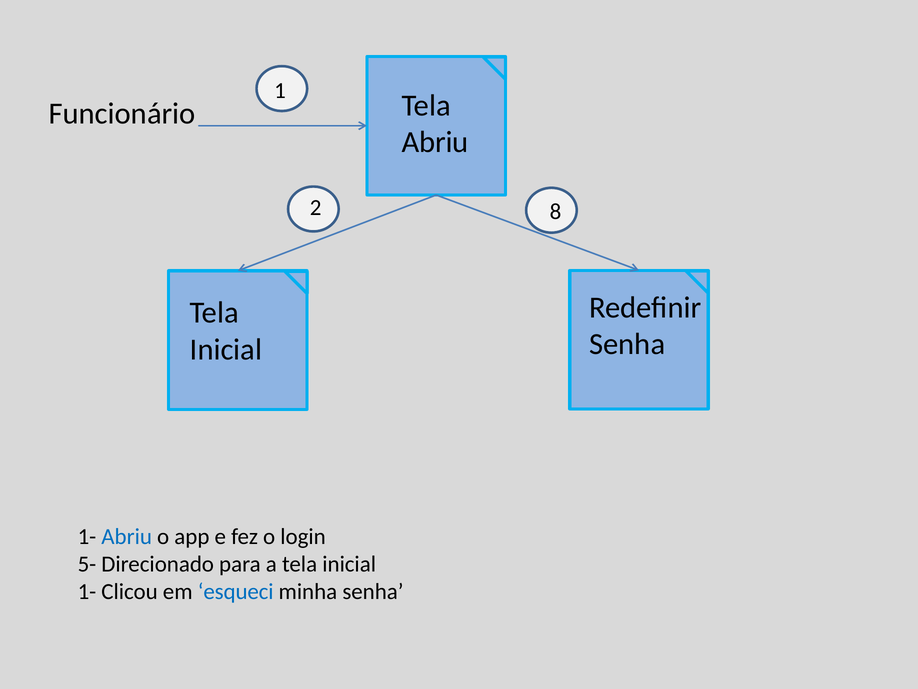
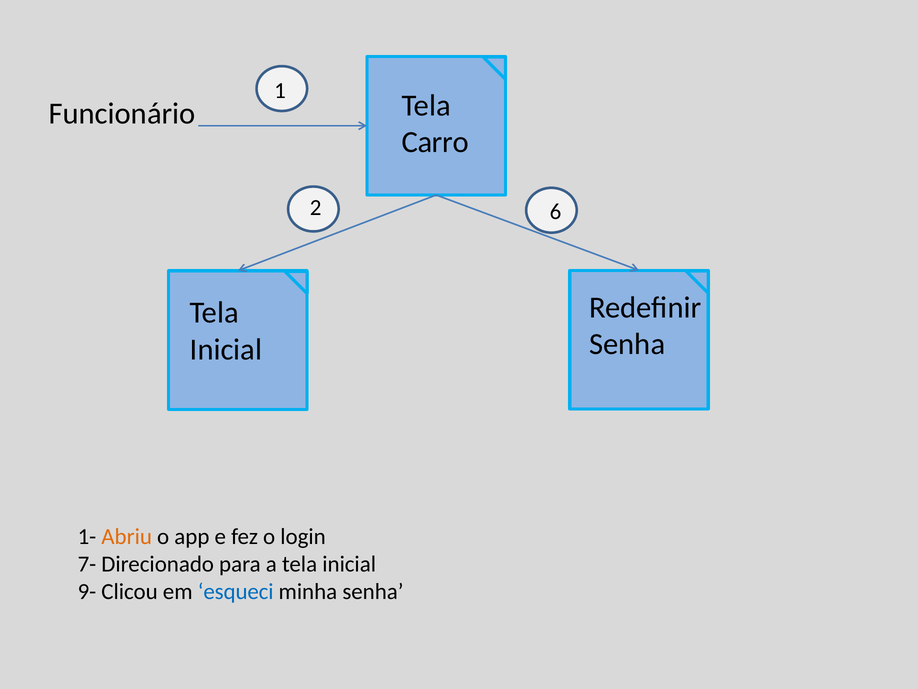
Abriu: Abriu -> Carro (435, 142)
8: 8 -> 6 (555, 211)
Abriu colour: blue -> orange (127, 536)
5-: 5- -> 7- (87, 564)
1-: 1- -> 9- (87, 591)
